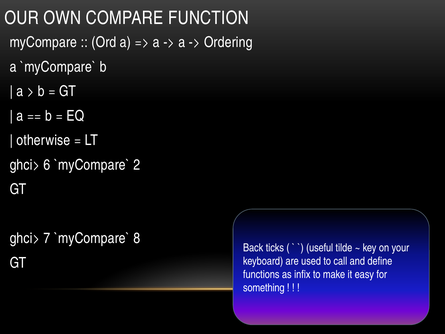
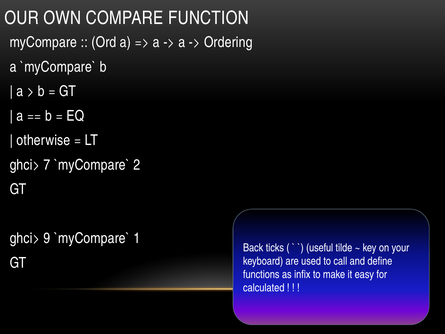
6: 6 -> 7 (47, 165)
7: 7 -> 9 (47, 238)
8: 8 -> 1 (137, 238)
something: something -> calculated (264, 288)
